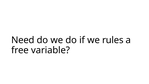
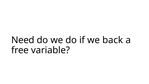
rules: rules -> back (113, 40)
